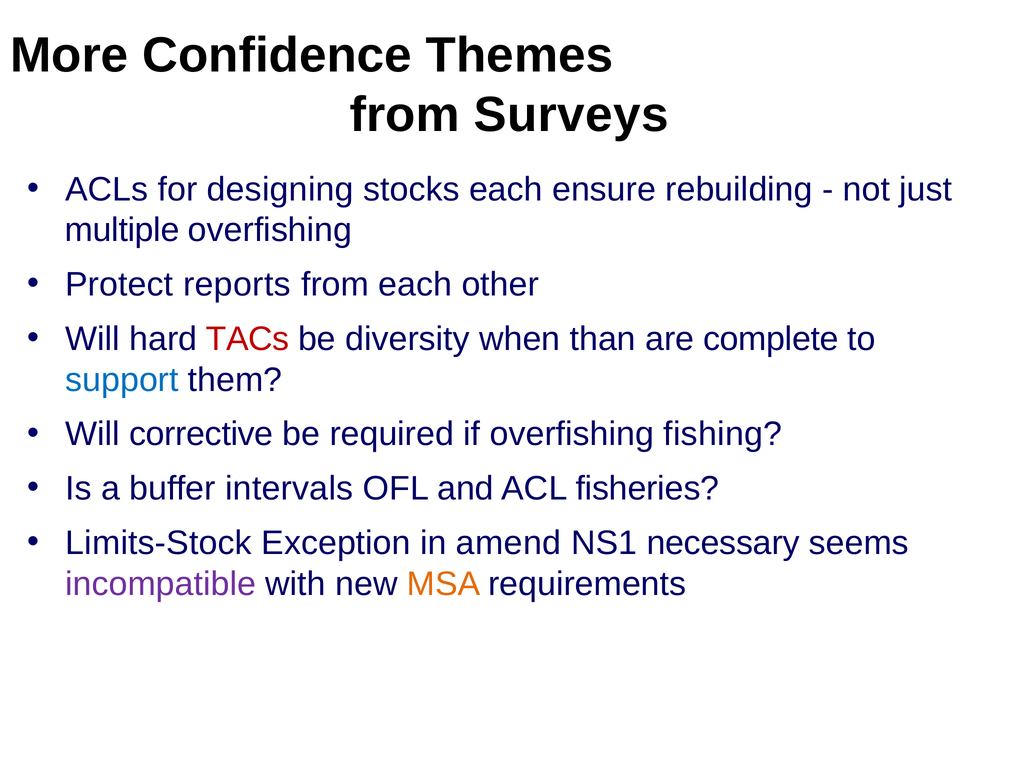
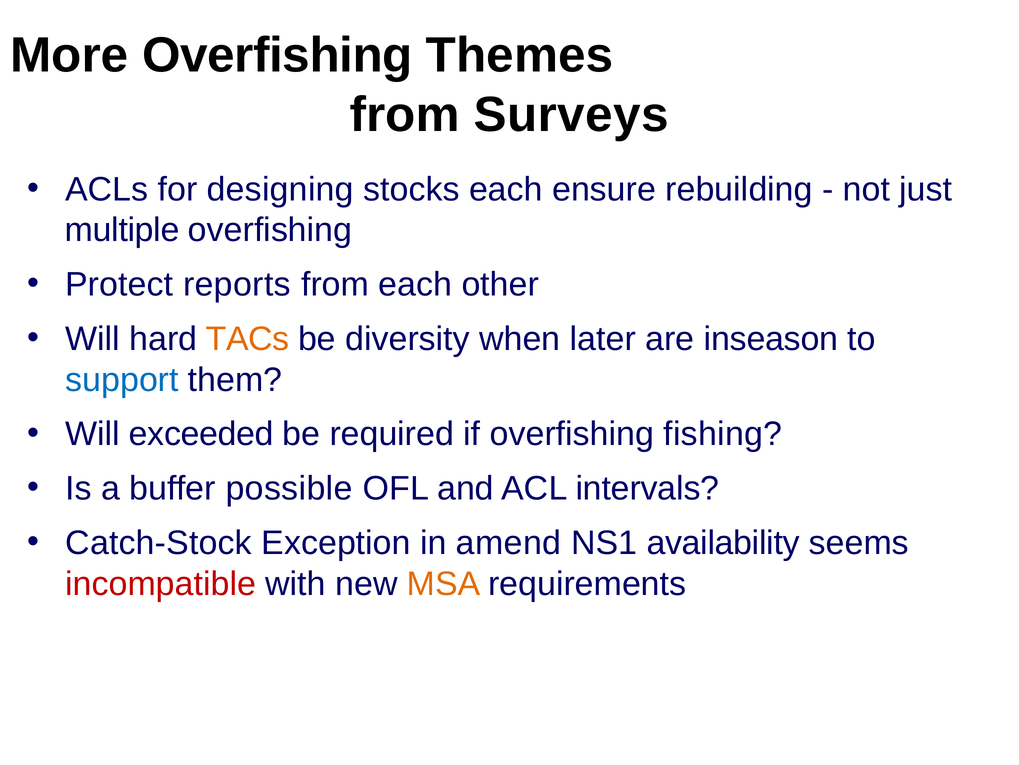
More Confidence: Confidence -> Overfishing (277, 55)
TACs colour: red -> orange (248, 339)
than: than -> later (603, 339)
complete: complete -> inseason (771, 339)
corrective: corrective -> exceeded (201, 434)
intervals: intervals -> possible (289, 488)
fisheries: fisheries -> intervals (647, 488)
Limits-Stock: Limits-Stock -> Catch-Stock (159, 542)
necessary: necessary -> availability (723, 542)
incompatible colour: purple -> red (161, 583)
